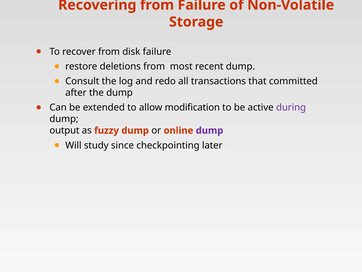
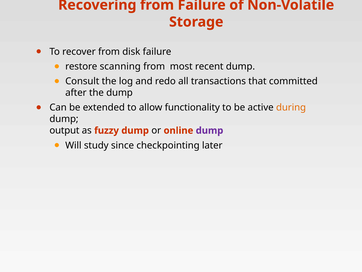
deletions: deletions -> scanning (120, 66)
modification: modification -> functionality (192, 107)
during colour: purple -> orange (291, 107)
